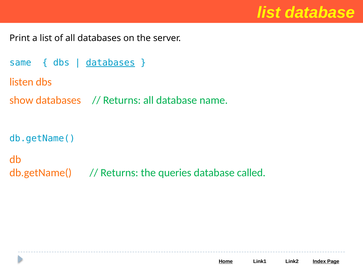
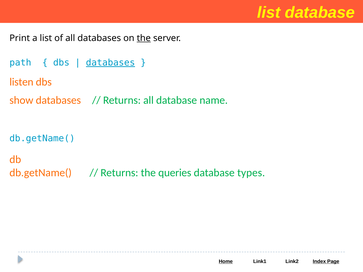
the underline: none -> present (144, 38)
same: same -> path (20, 63)
called: called -> types (251, 173)
